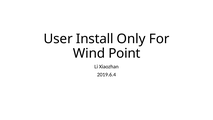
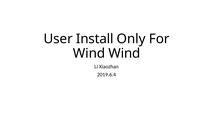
Wind Point: Point -> Wind (124, 53)
